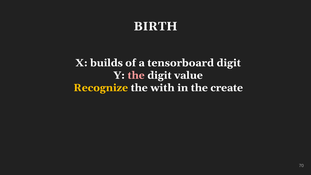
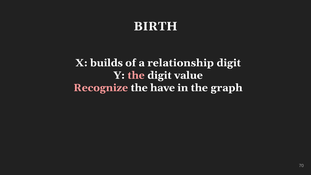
tensorboard: tensorboard -> relationship (181, 63)
Recognize colour: yellow -> pink (101, 88)
with: with -> have (163, 88)
create: create -> graph (227, 88)
